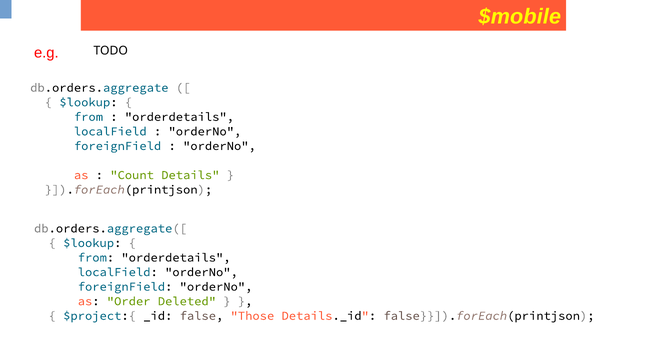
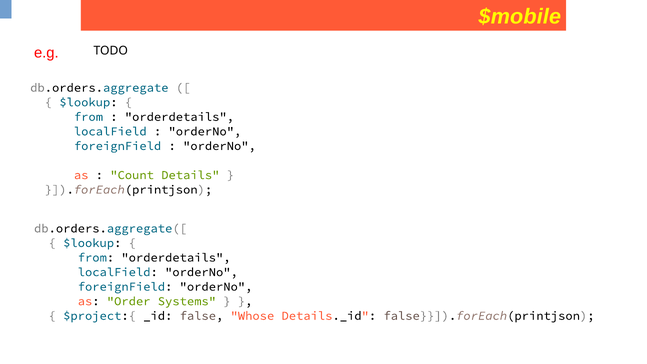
Deleted: Deleted -> Systems (187, 301)
Those: Those -> Whose (252, 316)
